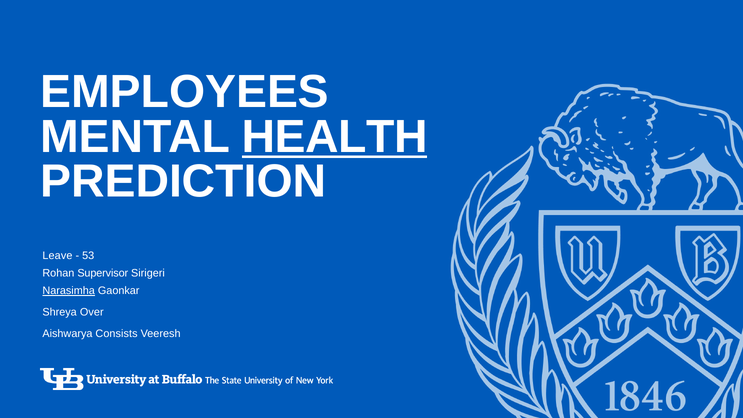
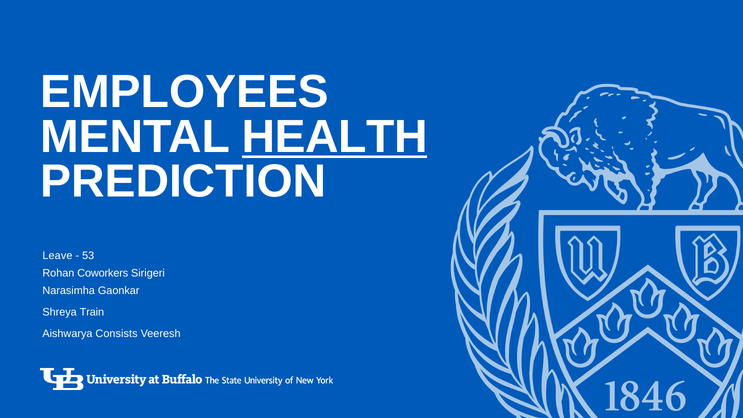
Supervisor: Supervisor -> Coworkers (103, 273)
Narasimha underline: present -> none (69, 291)
Over: Over -> Train (92, 312)
